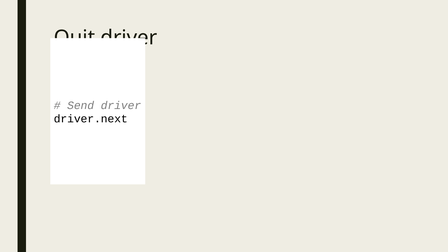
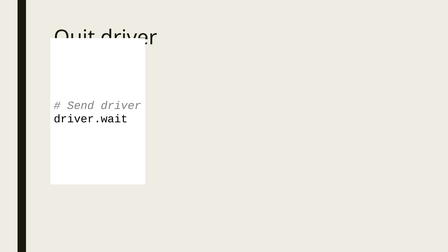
driver.next: driver.next -> driver.wait (91, 119)
